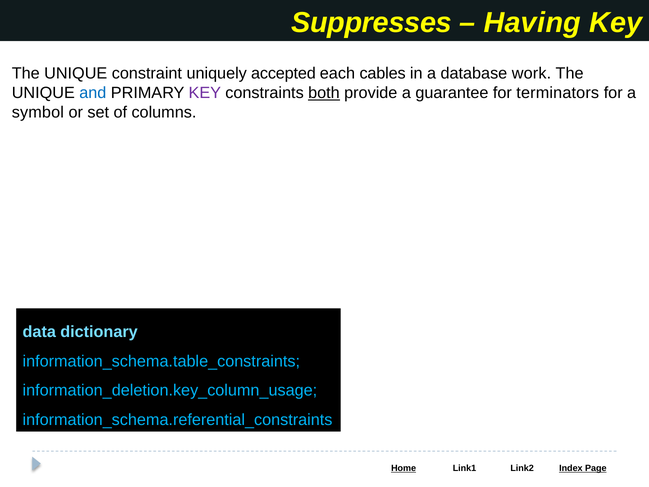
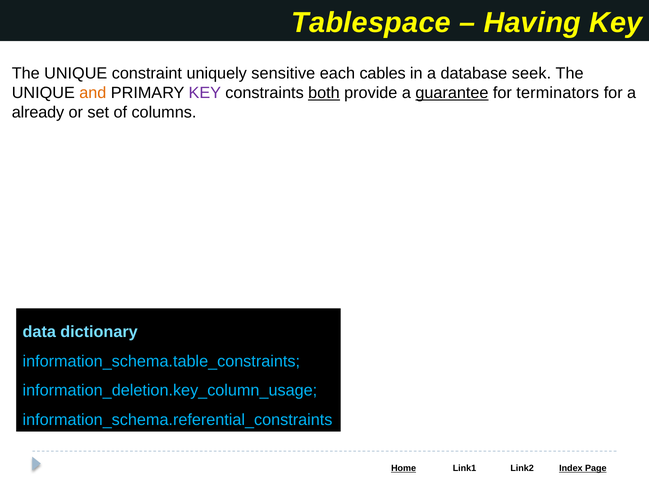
Suppresses: Suppresses -> Tablespace (371, 23)
accepted: accepted -> sensitive (283, 74)
work: work -> seek (531, 74)
and colour: blue -> orange (93, 93)
guarantee underline: none -> present (452, 93)
symbol: symbol -> already (38, 112)
